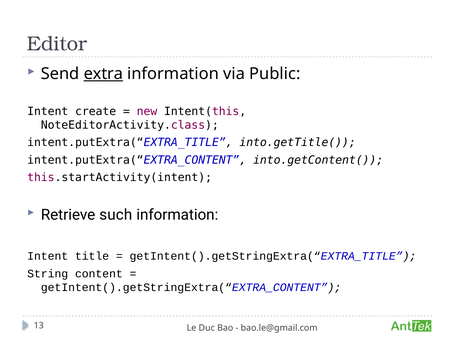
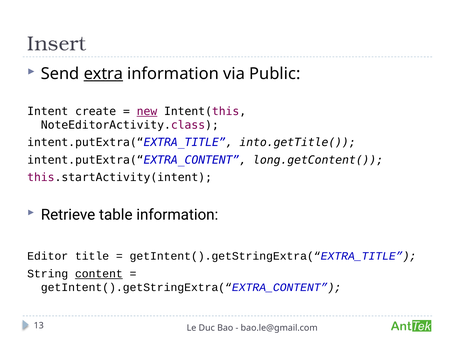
Editor: Editor -> Insert (57, 44)
new underline: none -> present (147, 112)
into.getContent(: into.getContent( -> long.getContent( (318, 160)
such: such -> table (116, 215)
Intent: Intent -> Editor (48, 256)
content underline: none -> present (99, 274)
